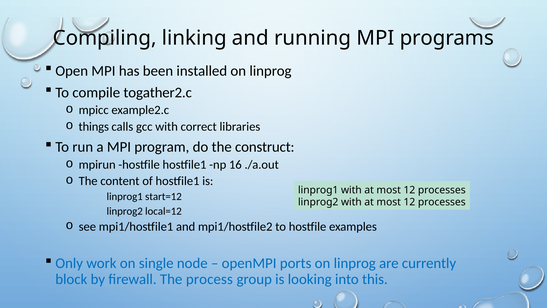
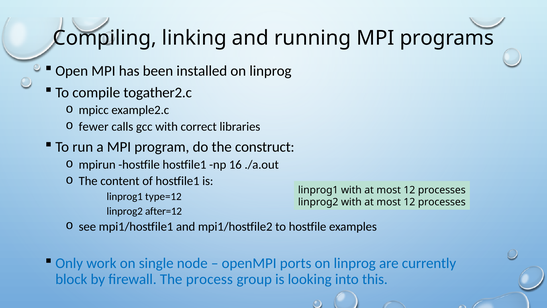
things: things -> fewer (94, 126)
start=12: start=12 -> type=12 (163, 196)
local=12: local=12 -> after=12 (163, 211)
